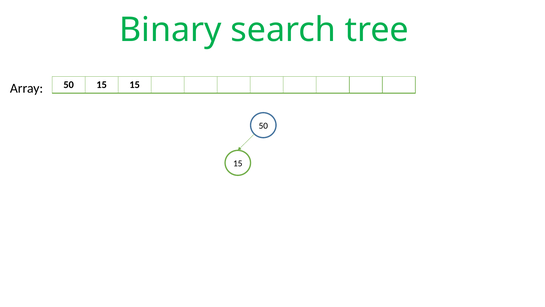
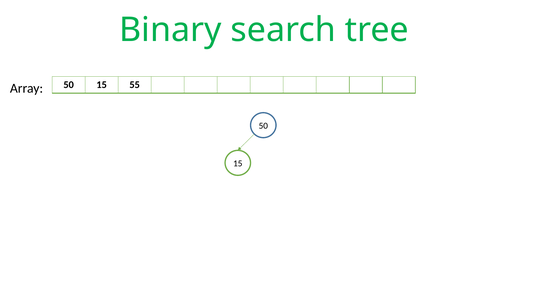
15 15: 15 -> 55 (135, 85)
